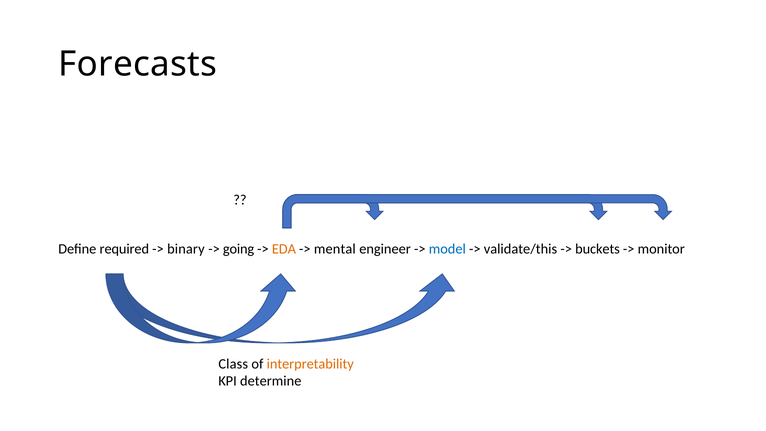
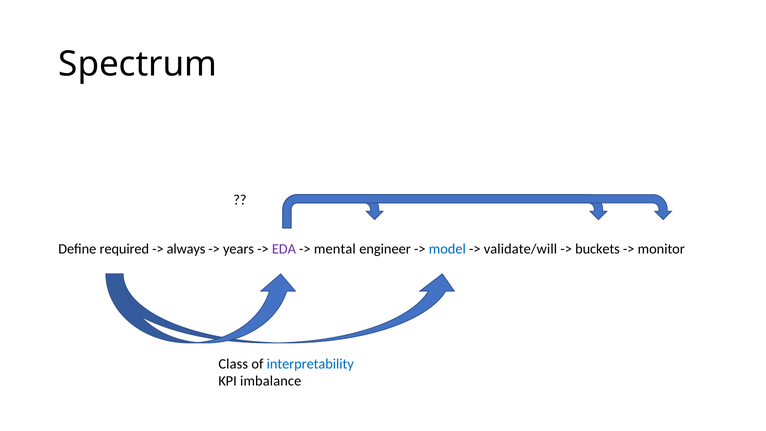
Forecasts: Forecasts -> Spectrum (138, 64)
binary: binary -> always (186, 249)
going: going -> years (239, 249)
EDA colour: orange -> purple (284, 249)
validate/this: validate/this -> validate/will (520, 249)
interpretability colour: orange -> blue (310, 364)
determine: determine -> imbalance (271, 381)
